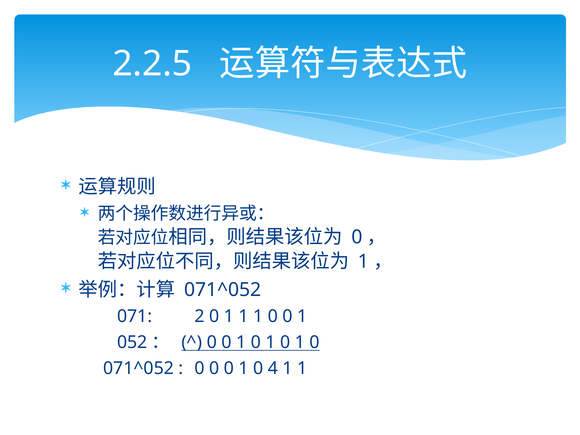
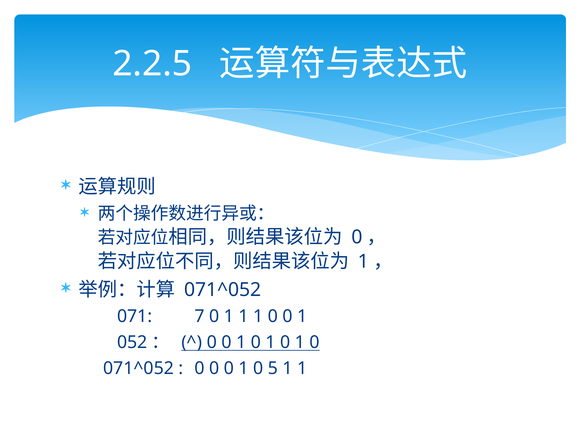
2: 2 -> 7 (199, 316)
4: 4 -> 5 (273, 368)
